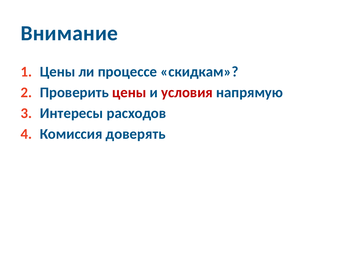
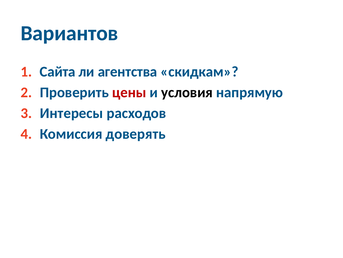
Внимание: Внимание -> Вариантов (69, 33)
Цены: Цены -> Сайта (58, 72)
процессе: процессе -> агентства (128, 72)
условия colour: red -> black (187, 92)
